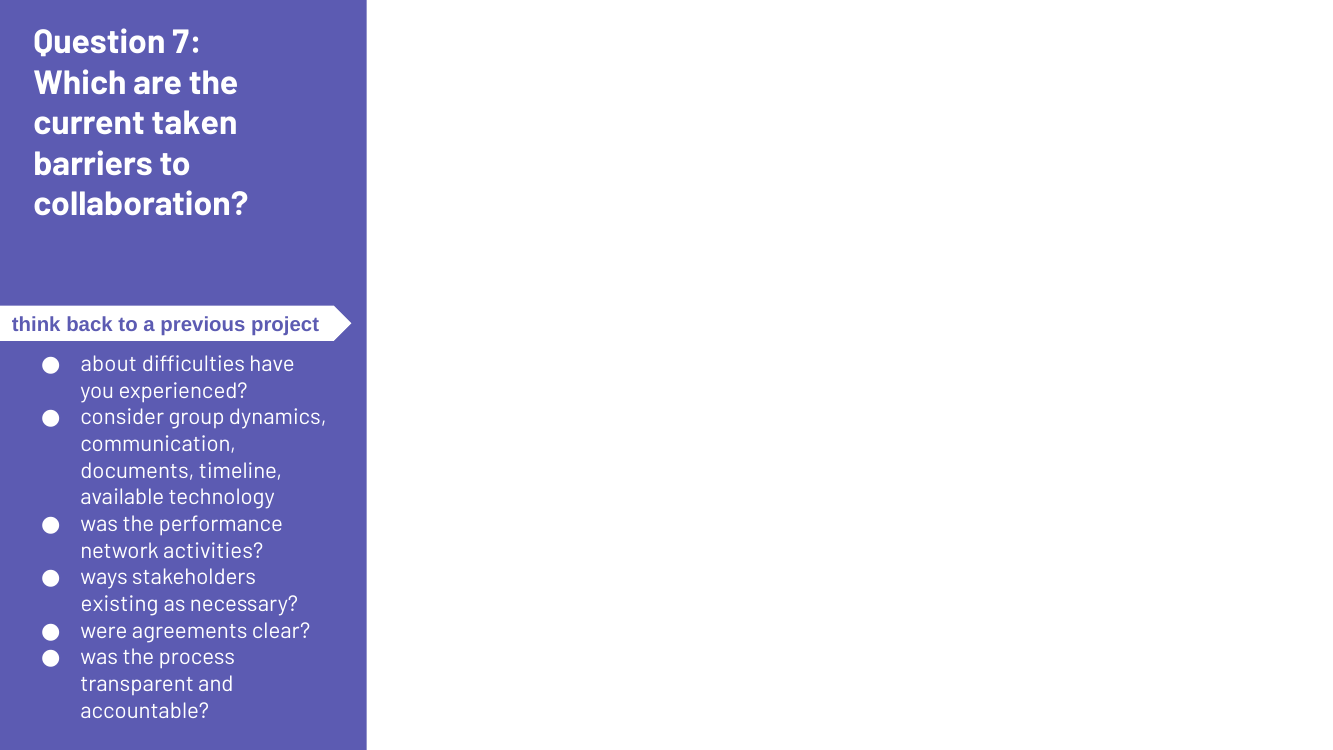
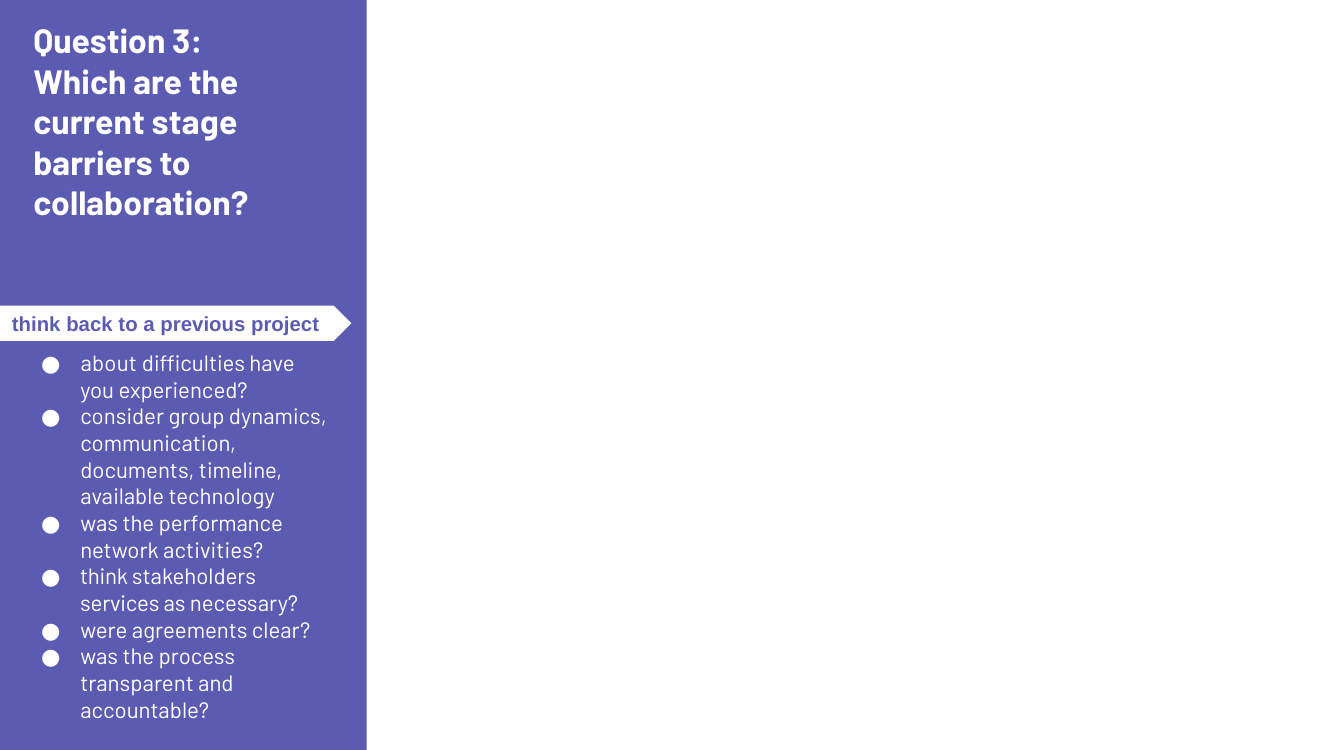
7: 7 -> 3 (187, 43)
taken: taken -> stage (195, 124)
ways: ways -> think (104, 577)
existing: existing -> services (120, 604)
